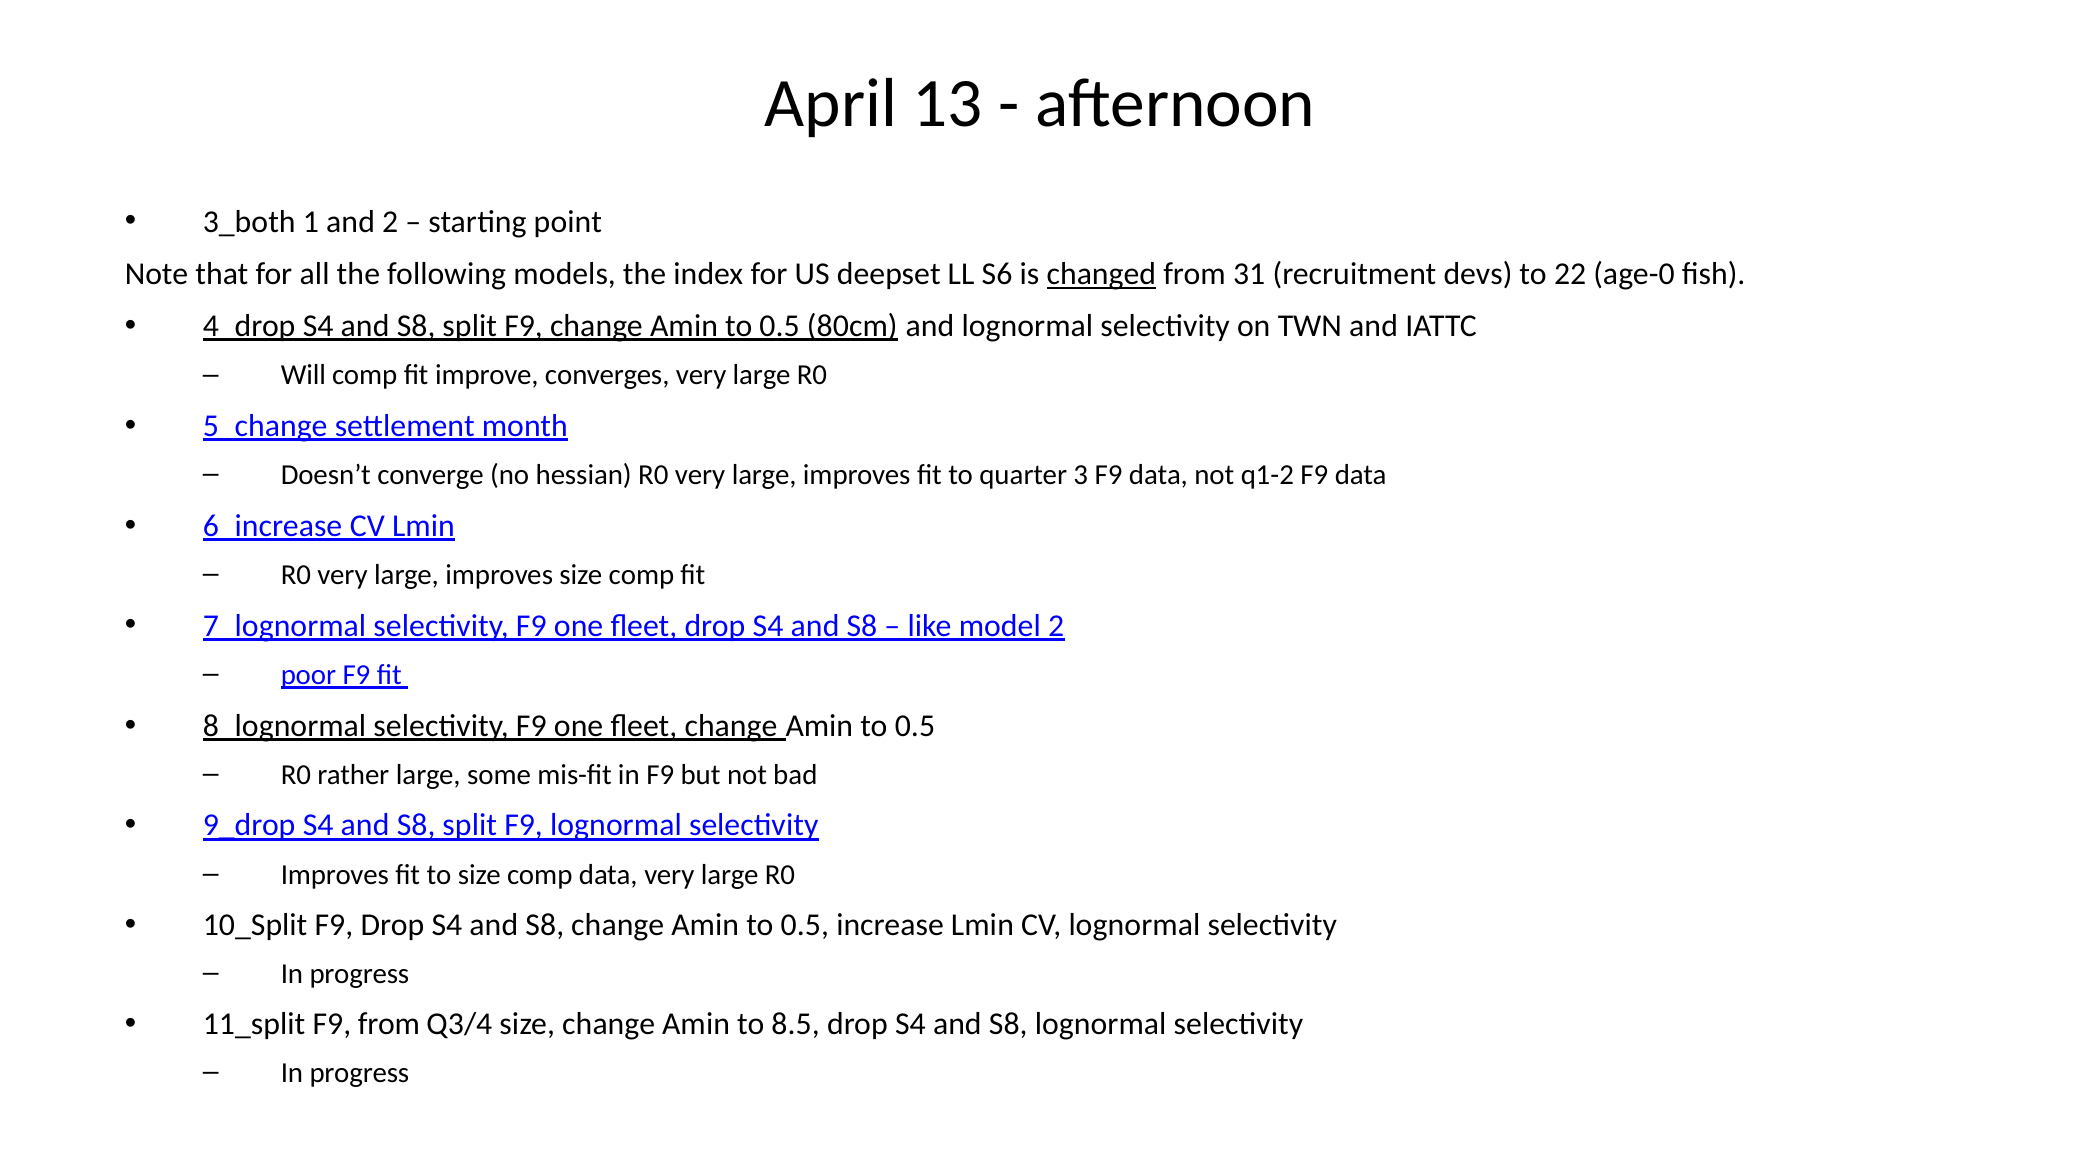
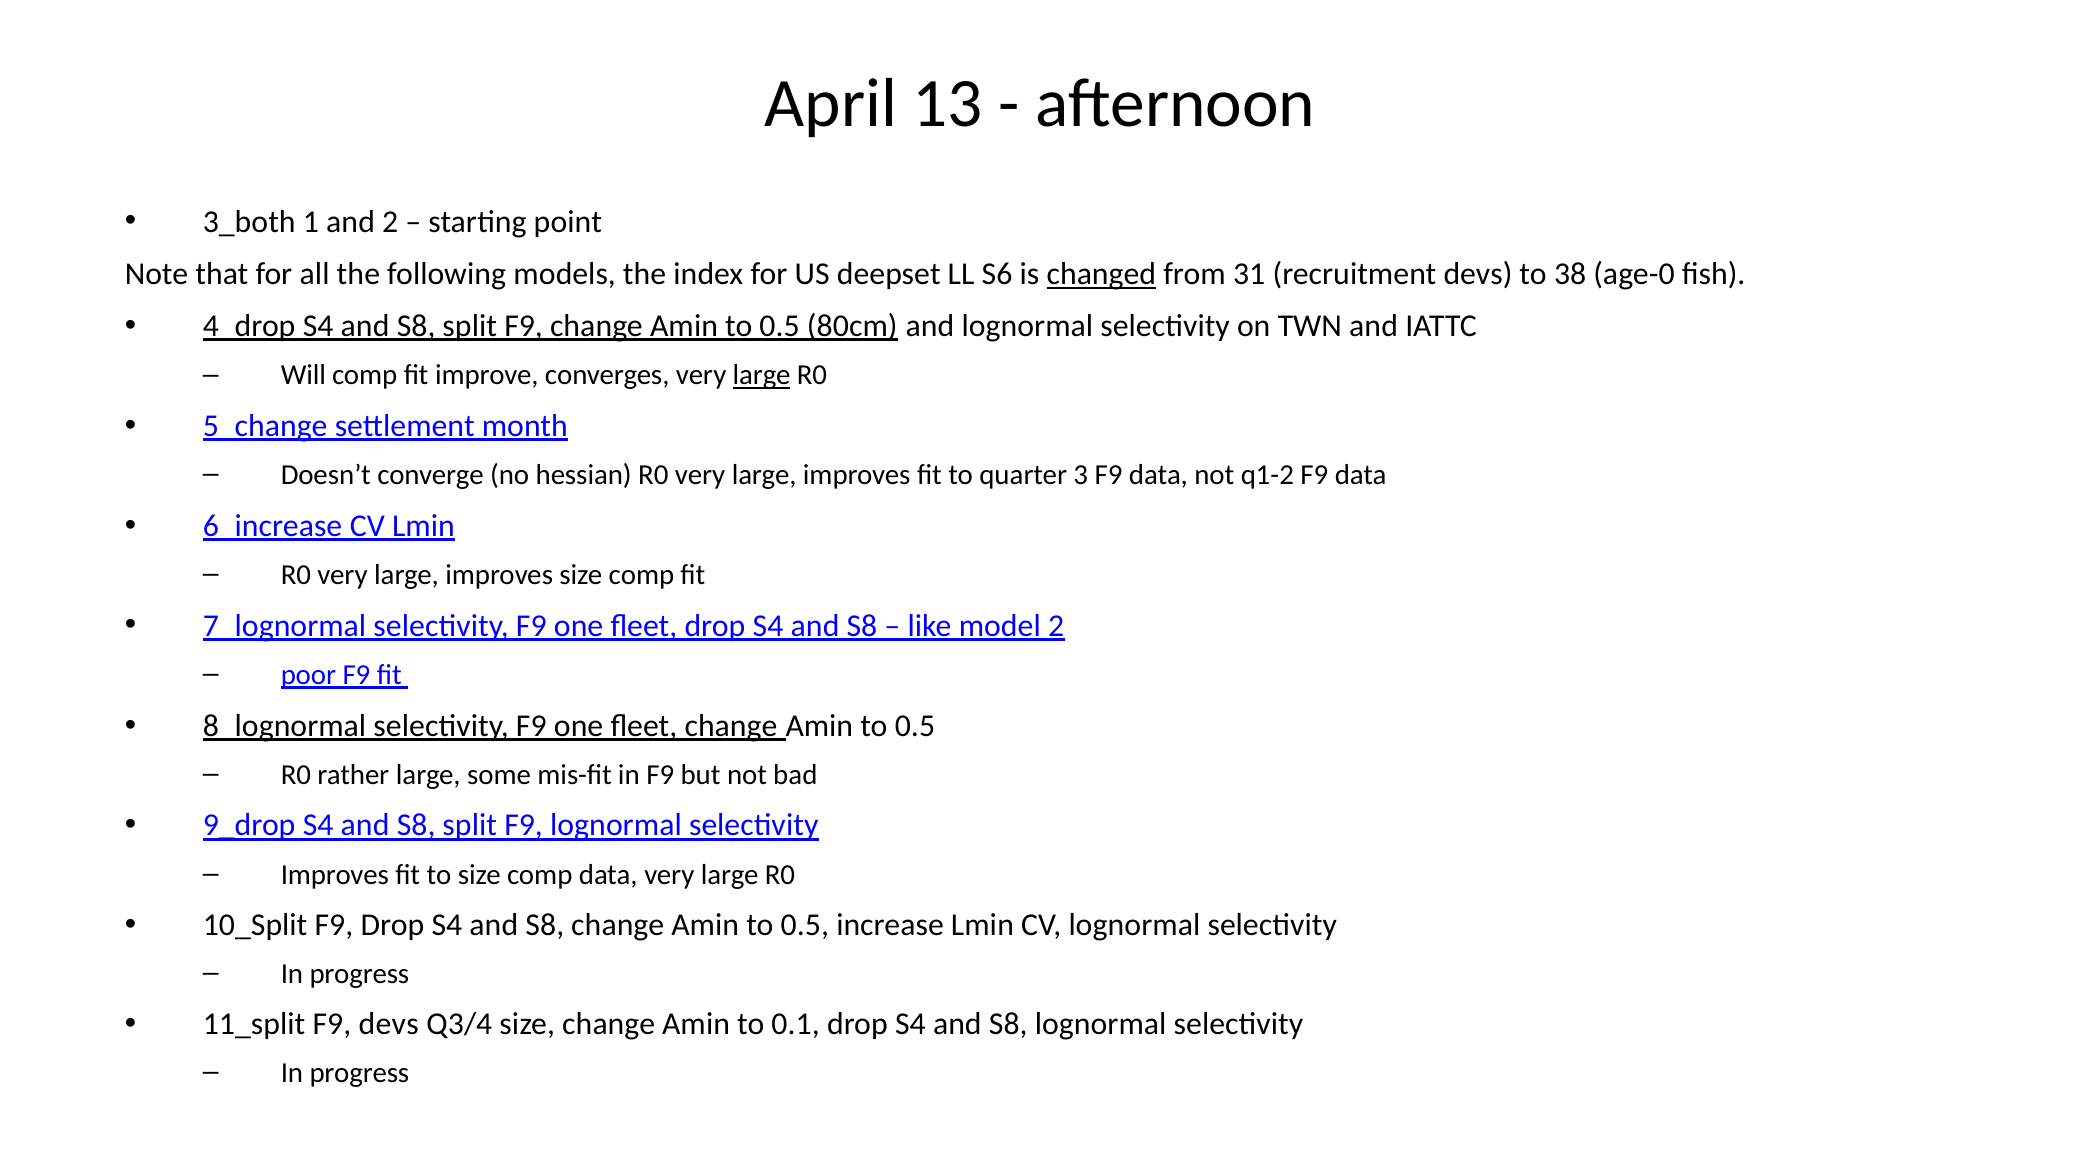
22: 22 -> 38 (1570, 274)
large underline: none -> present (762, 375)
F9 from: from -> devs (389, 1024)
8.5: 8.5 -> 0.1 (796, 1024)
